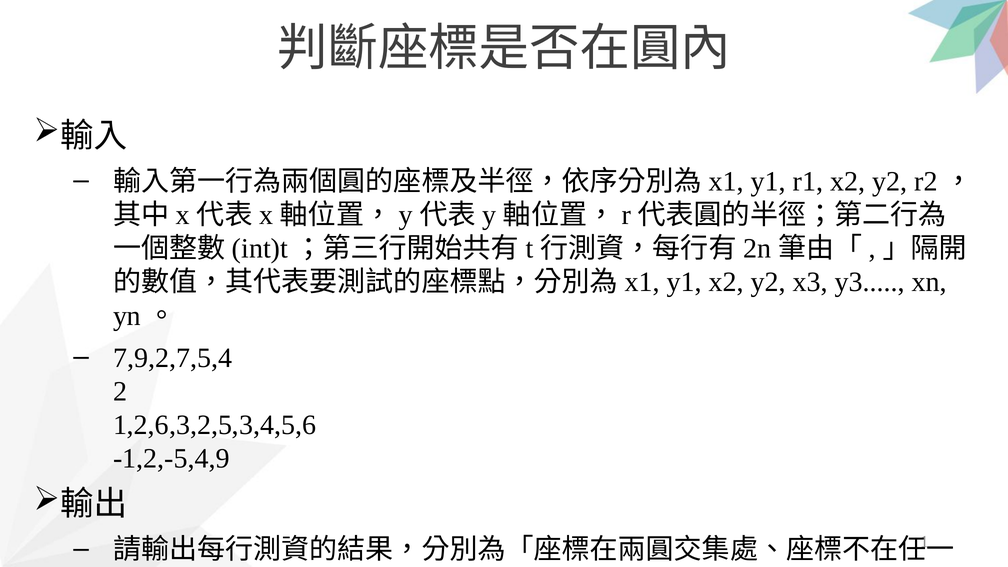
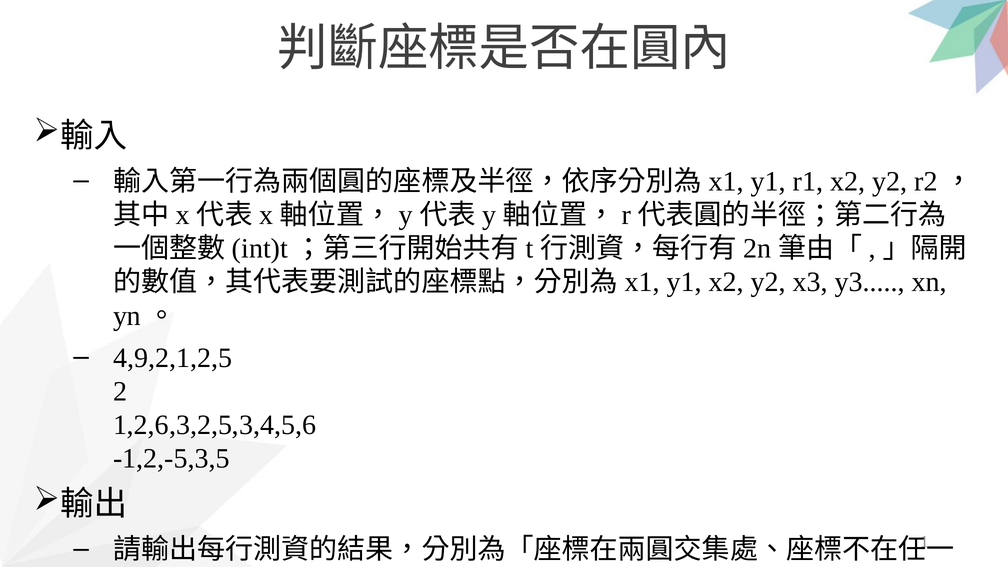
7,9,2,7,5,4: 7,9,2,7,5,4 -> 4,9,2,1,2,5 (173, 358)
-1,2,-5,4,9: -1,2,-5,4,9 -> -1,2,-5,3,5 (171, 459)
